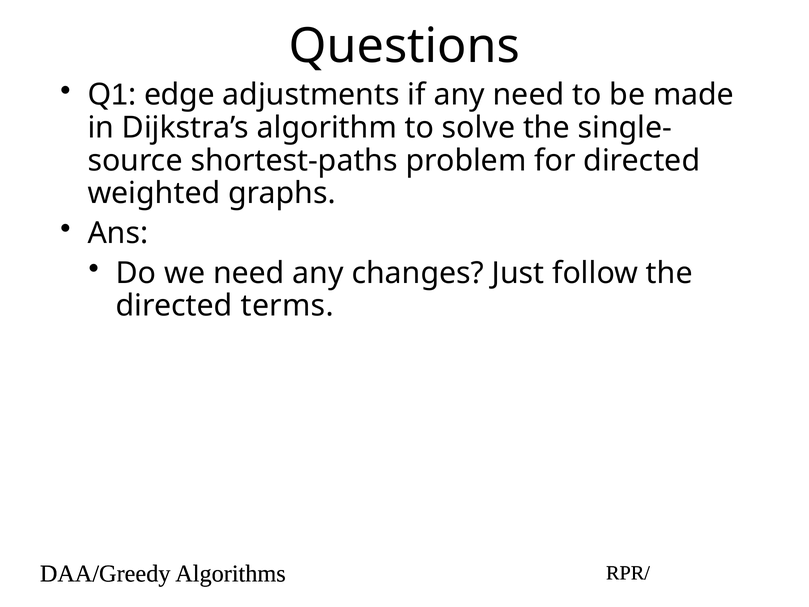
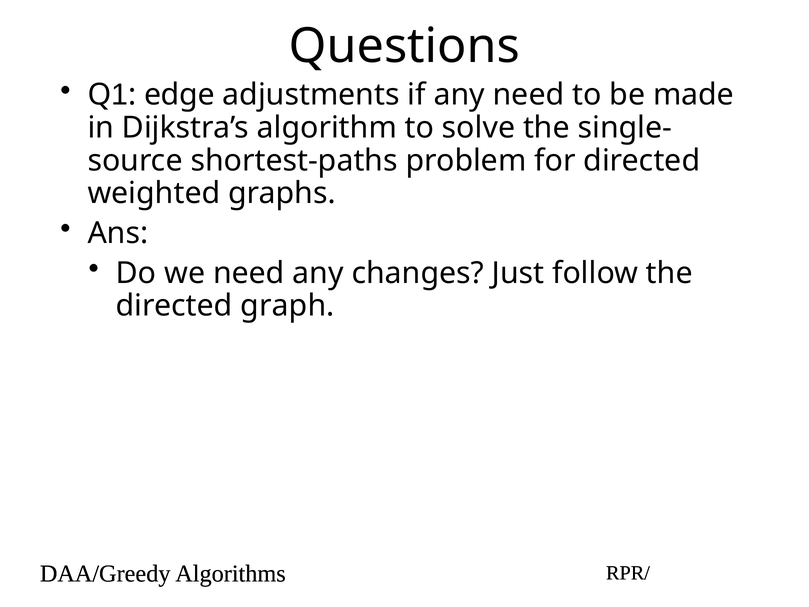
terms: terms -> graph (287, 306)
